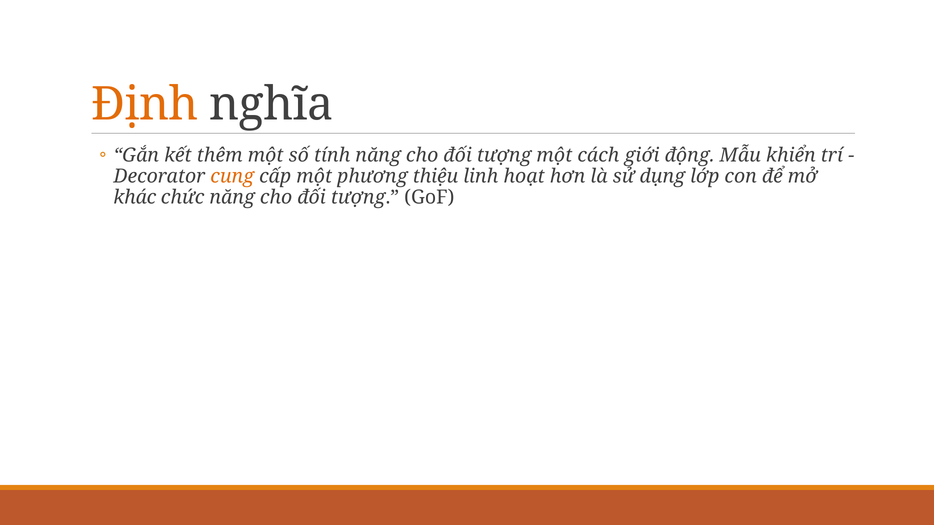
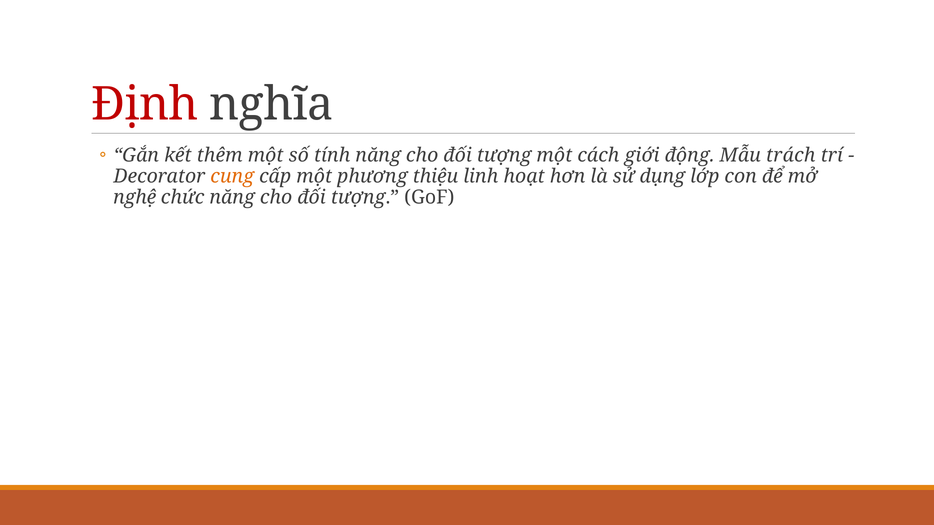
Định colour: orange -> red (145, 105)
khiển: khiển -> trách (791, 155)
khác: khác -> nghệ (135, 197)
